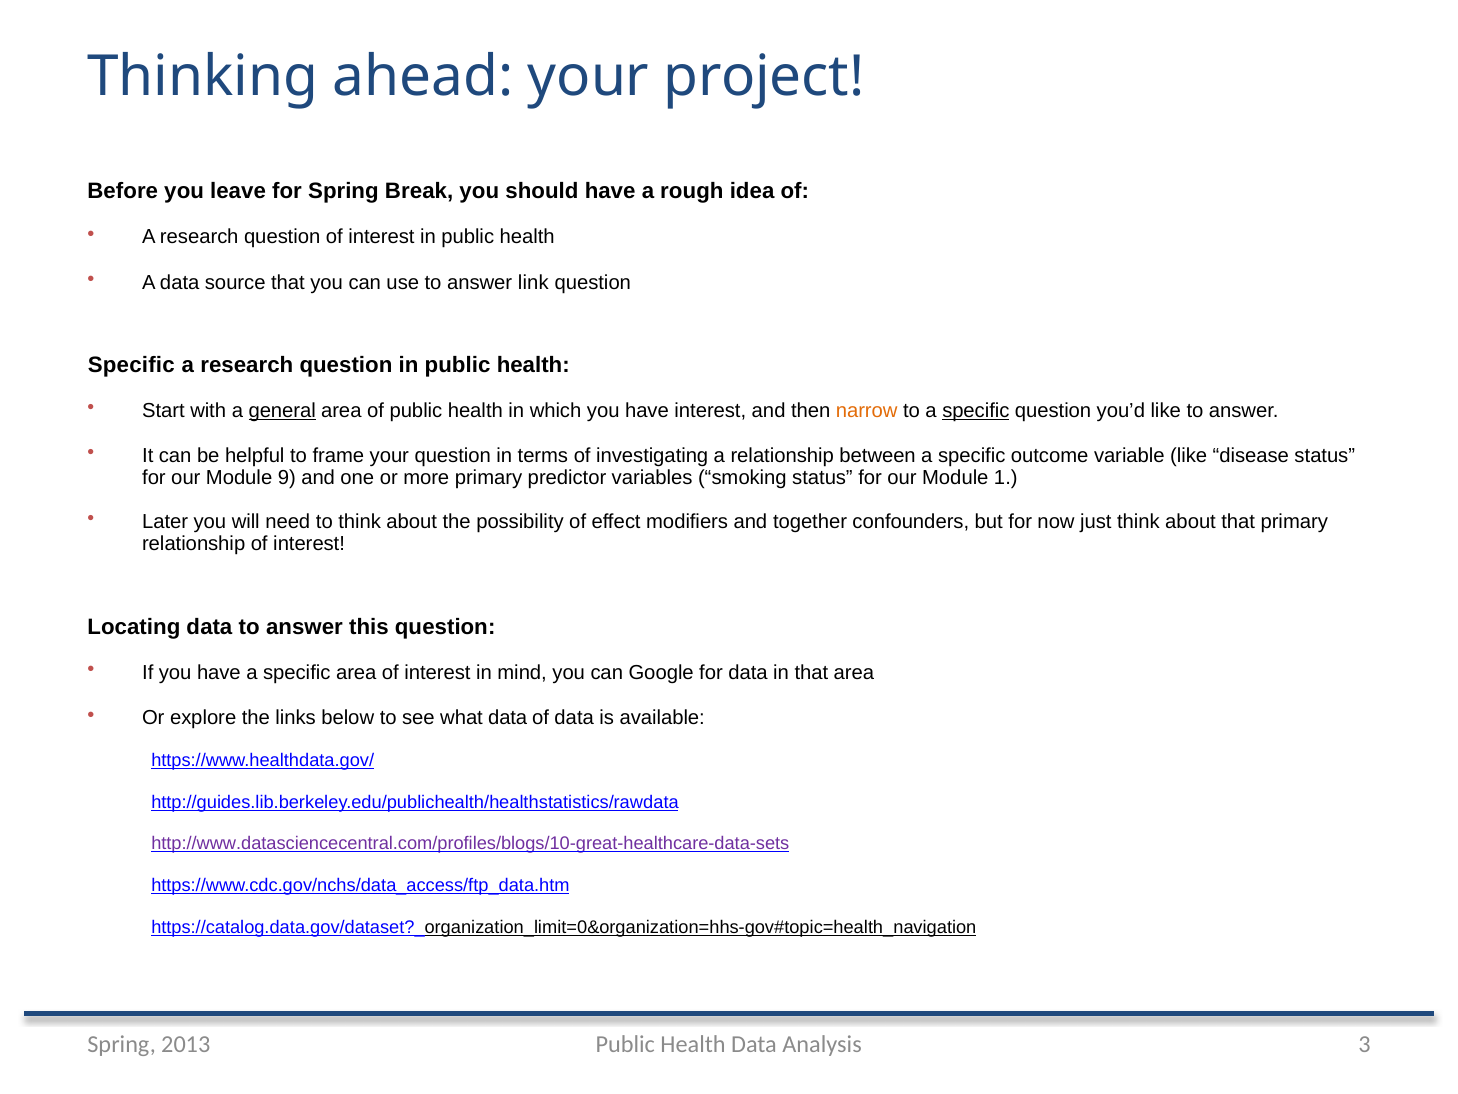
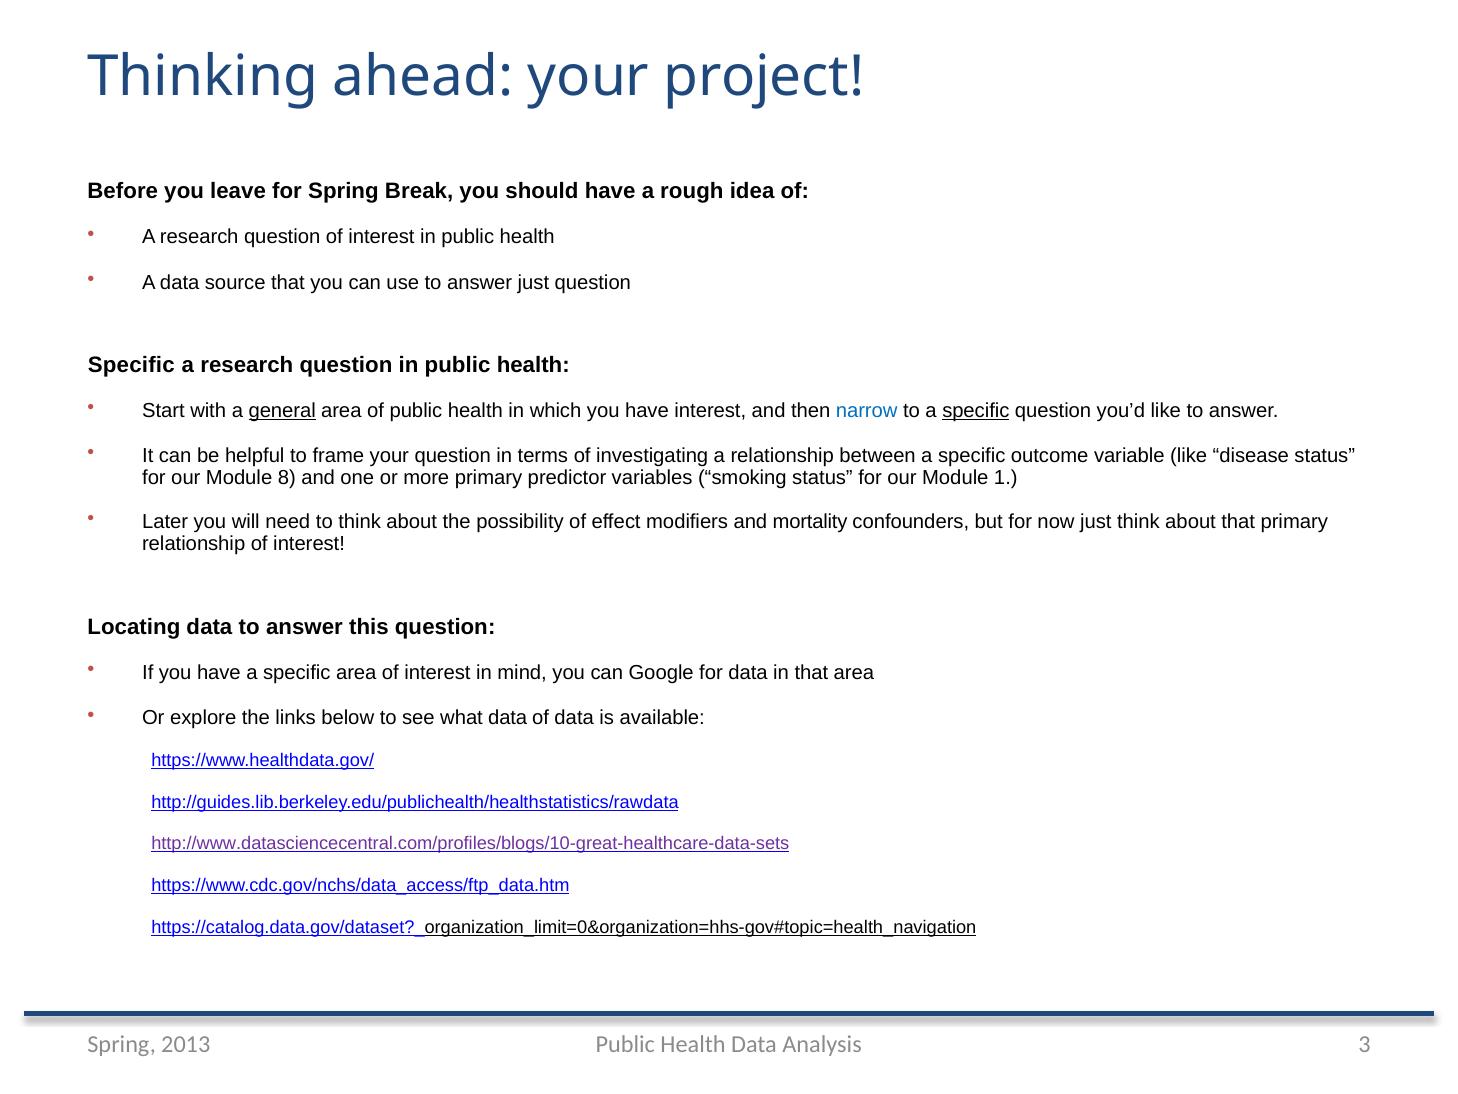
answer link: link -> just (533, 282)
narrow colour: orange -> blue (867, 411)
9: 9 -> 8 (287, 477)
together: together -> mortality (810, 522)
